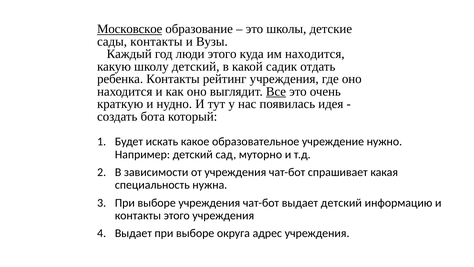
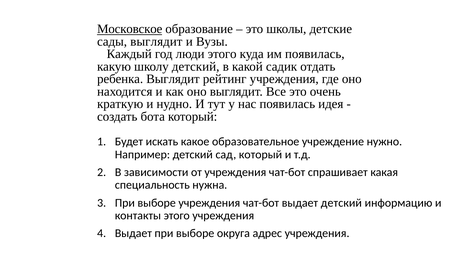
сады контакты: контакты -> выглядит (156, 41)
им находится: находится -> появилась (315, 54)
ребенка Контакты: Контакты -> Выглядит (173, 79)
Все underline: present -> none (276, 91)
сад муторно: муторно -> который (261, 154)
